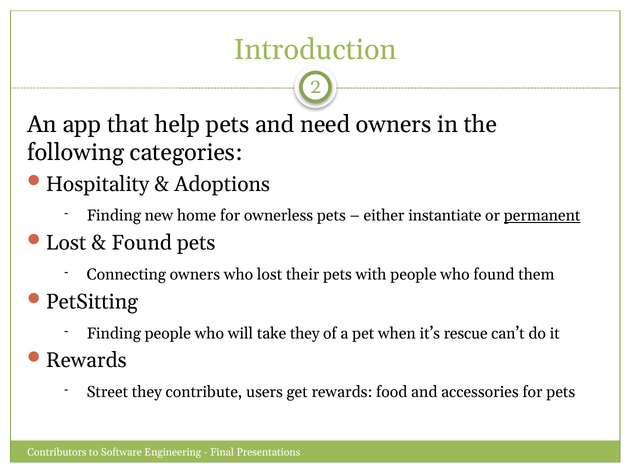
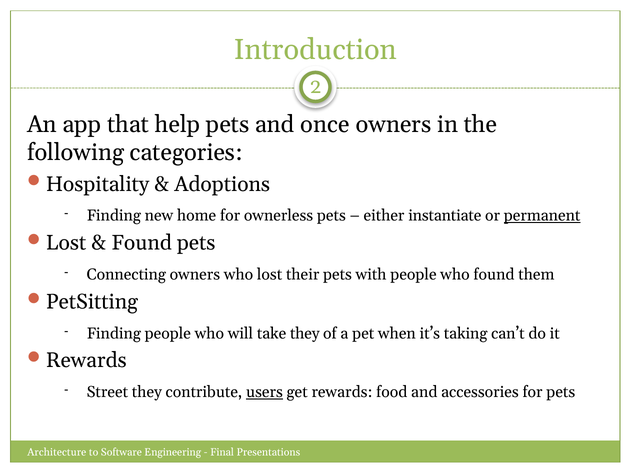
need: need -> once (325, 124)
rescue: rescue -> taking (466, 334)
users underline: none -> present (264, 392)
Contributors: Contributors -> Architecture (57, 453)
